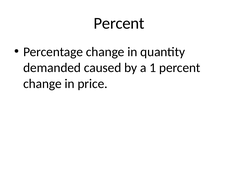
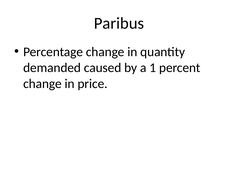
Percent: Percent -> Paribus (119, 23)
